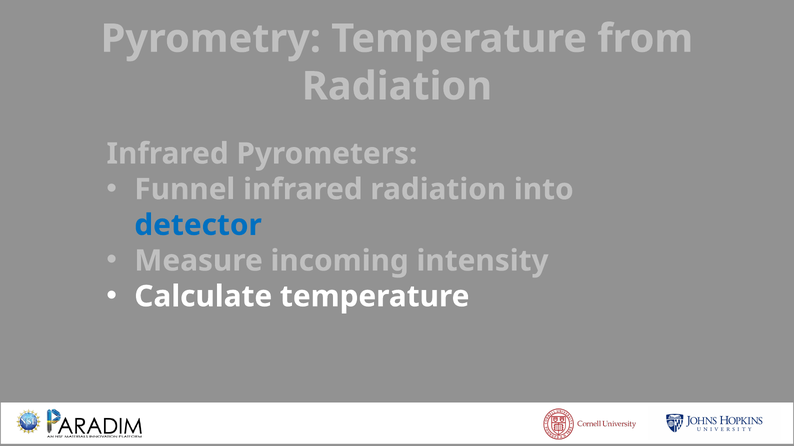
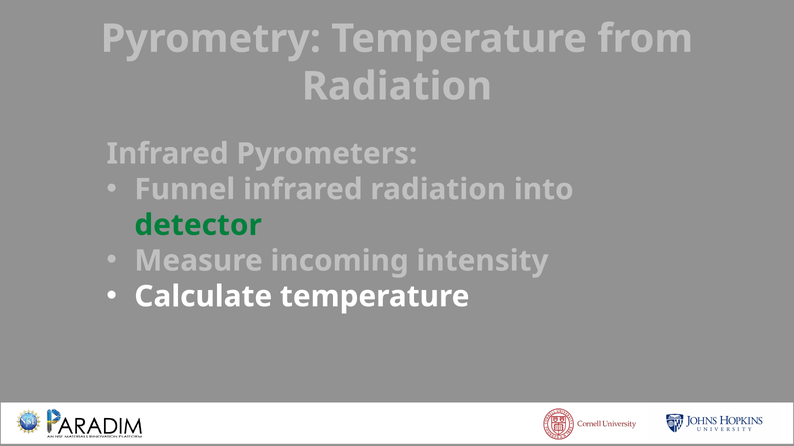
detector colour: blue -> green (198, 225)
